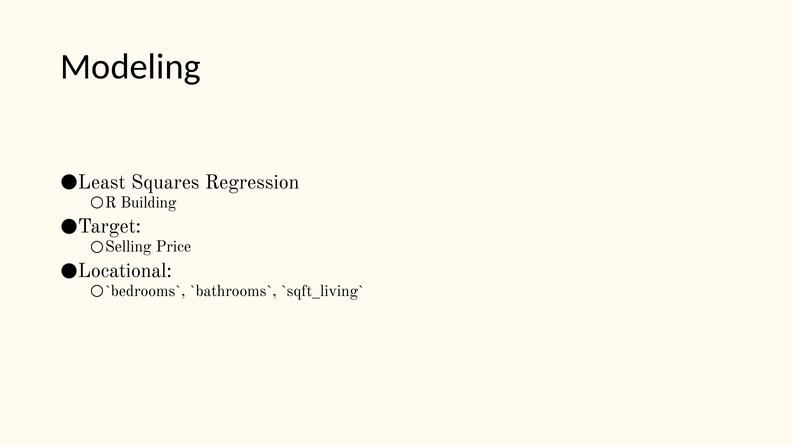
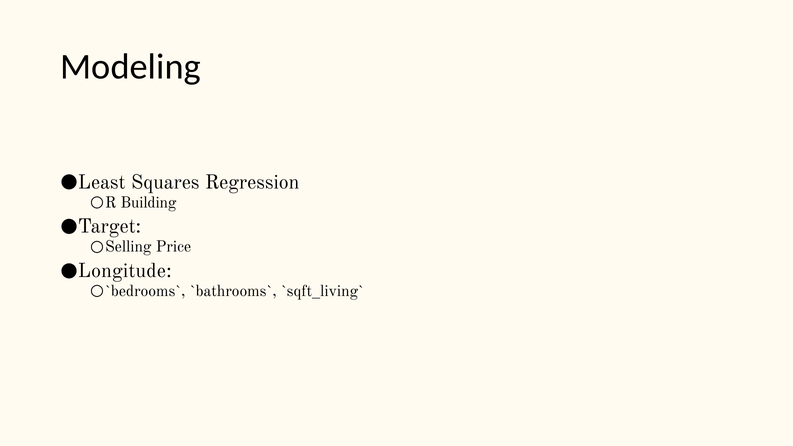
Locational: Locational -> Longitude (125, 271)
